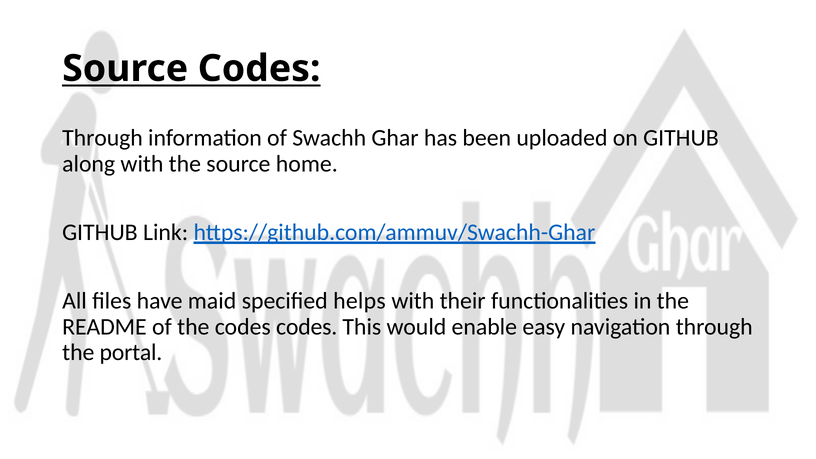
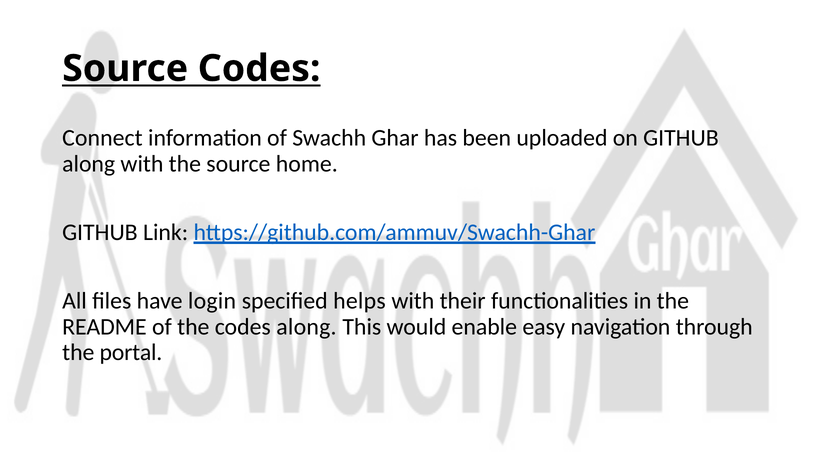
Through: Through -> Connect (102, 138)
maid: maid -> login (212, 301)
codes codes: codes -> along (306, 327)
